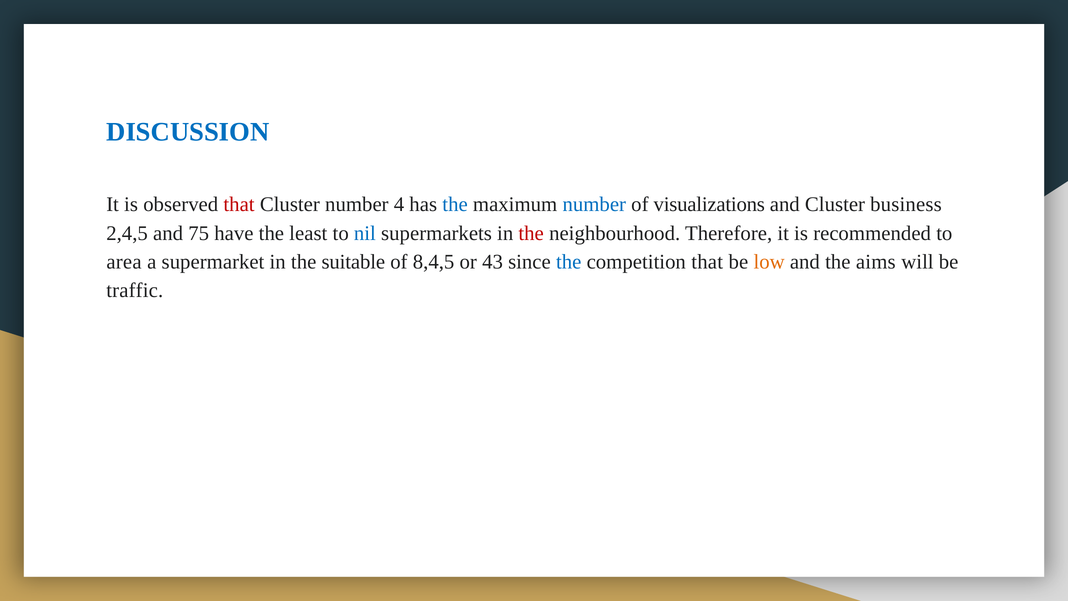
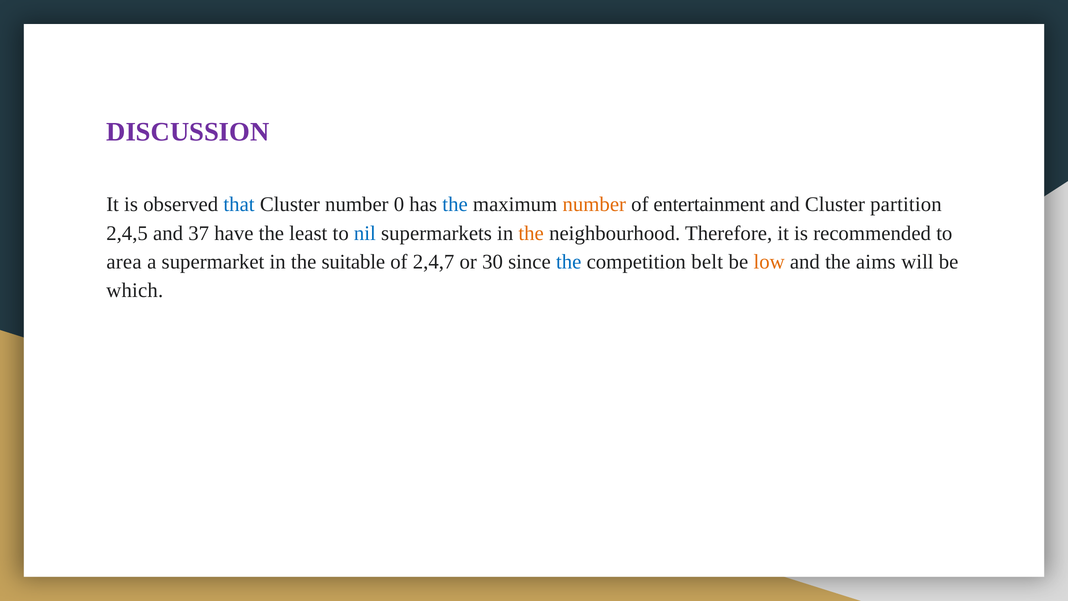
DISCUSSION colour: blue -> purple (188, 132)
that colour: red -> blue (239, 204)
4: 4 -> 0 (399, 204)
number colour: blue -> orange (594, 204)
visualizations: visualizations -> entertainment (709, 204)
business: business -> partition (906, 204)
75: 75 -> 37 (199, 233)
the colour: red -> orange (531, 233)
8,4,5: 8,4,5 -> 2,4,7 (434, 262)
43: 43 -> 30 (493, 262)
competition that: that -> belt (707, 262)
traffic: traffic -> which (135, 290)
